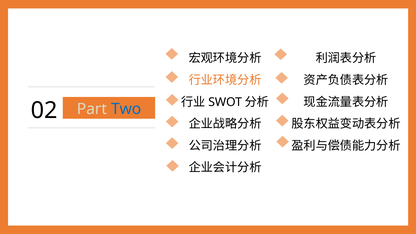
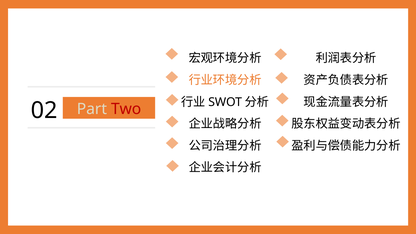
Two colour: blue -> red (126, 109)
